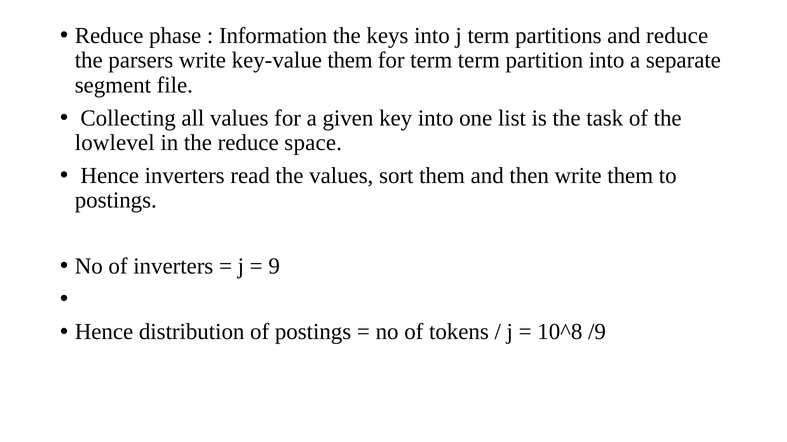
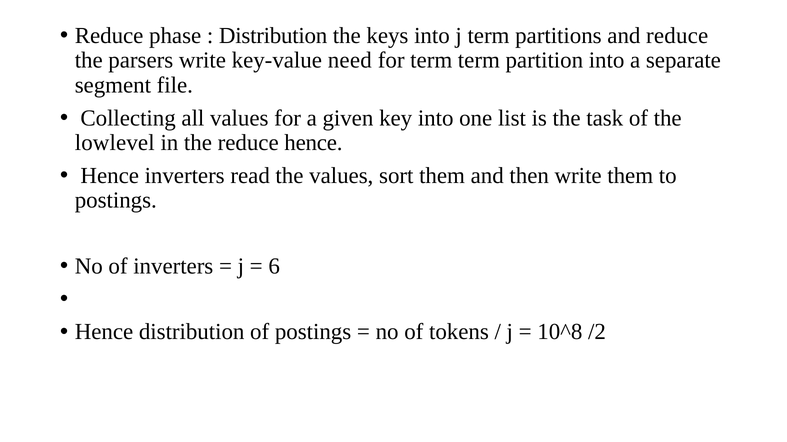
Information: Information -> Distribution (273, 36)
key-value them: them -> need (350, 60)
reduce space: space -> hence (313, 143)
9: 9 -> 6 (274, 266)
/9: /9 -> /2 (597, 332)
